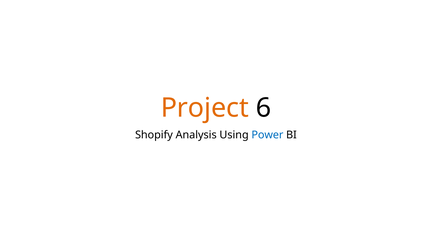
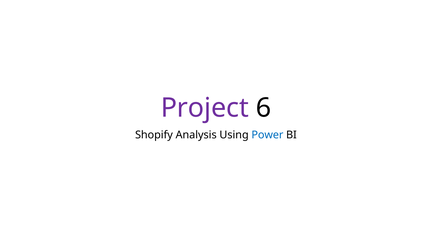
Project colour: orange -> purple (205, 108)
